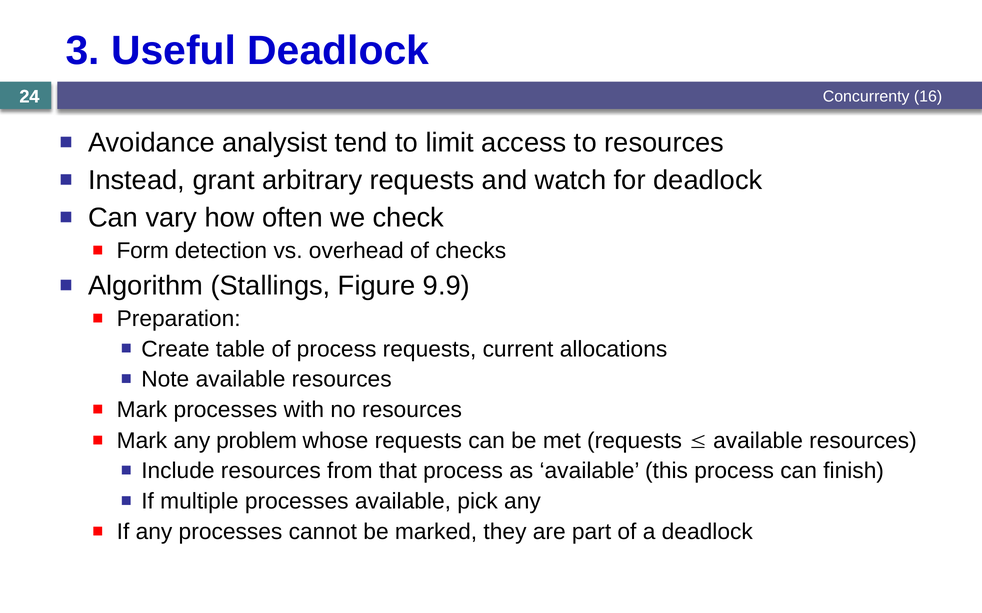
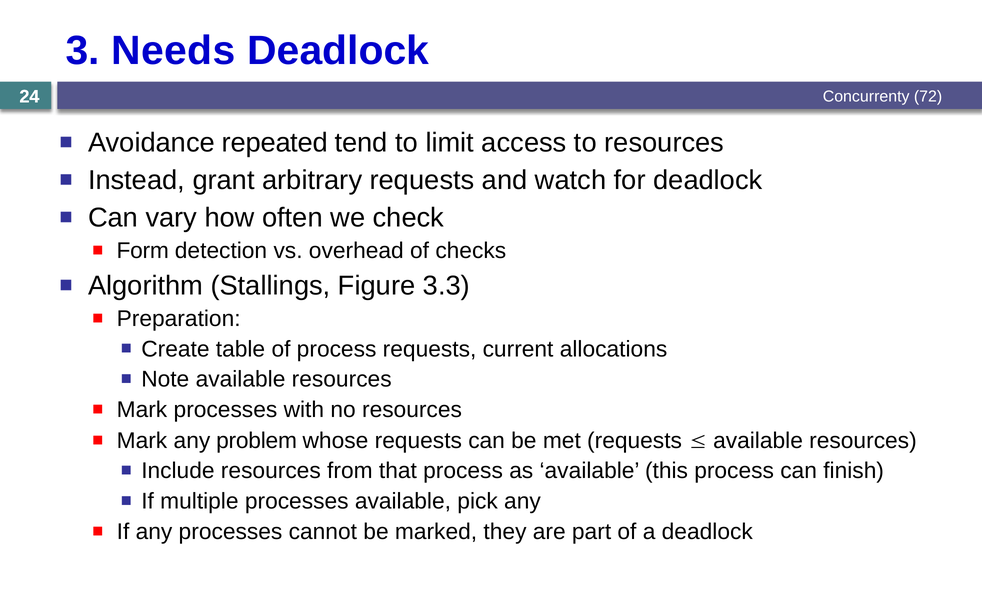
Useful: Useful -> Needs (173, 51)
16: 16 -> 72 (928, 97)
analysist: analysist -> repeated (275, 143)
9.9: 9.9 -> 3.3 (446, 286)
